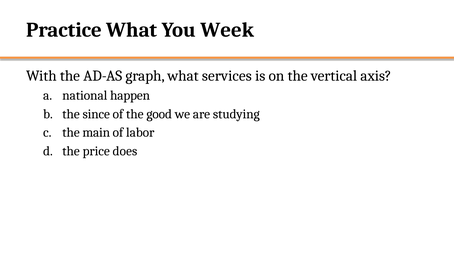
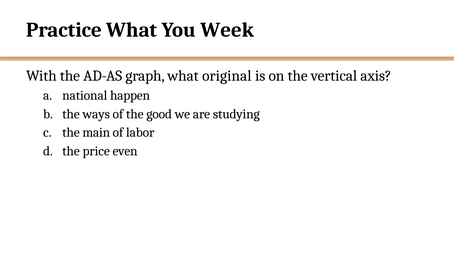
services: services -> original (227, 76)
since: since -> ways (96, 114)
does: does -> even (125, 151)
